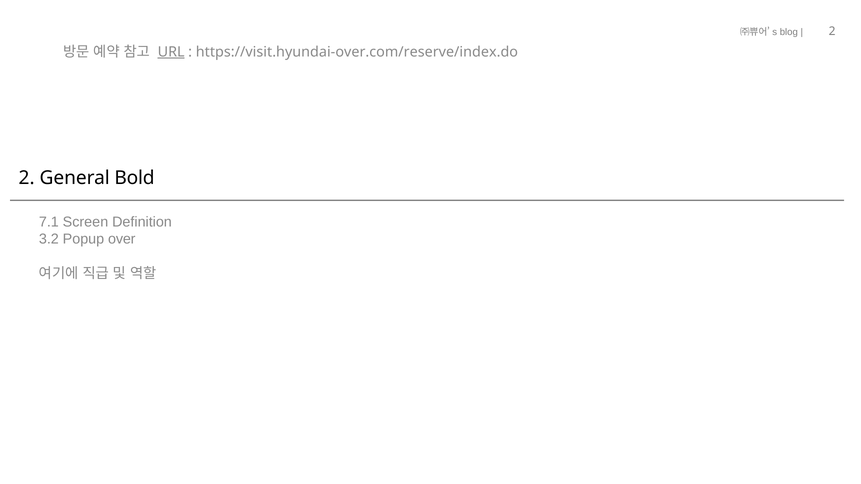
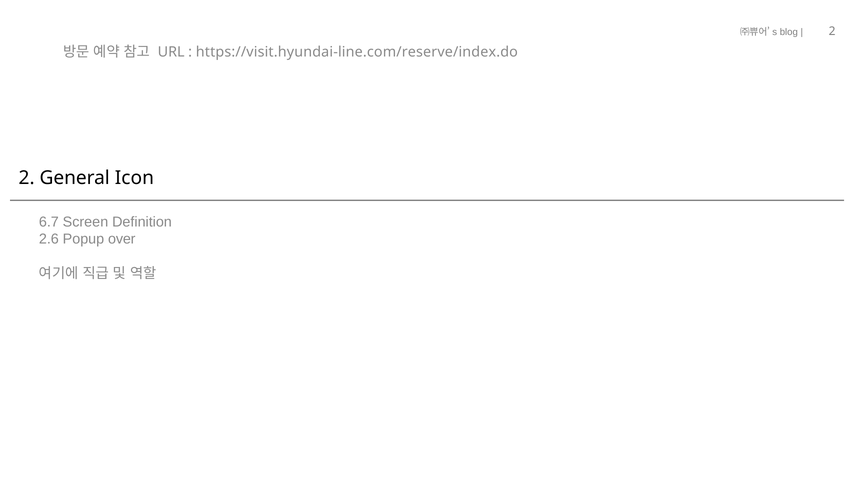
URL underline: present -> none (171, 52)
https://visit.hyundai-over.com/reserve/index.do: https://visit.hyundai-over.com/reserve/index.do -> https://visit.hyundai-line.com/reserve/index.do (357, 52)
Bold: Bold -> Icon (134, 178)
7.1: 7.1 -> 6.7 (49, 222)
3.2: 3.2 -> 2.6 (49, 239)
